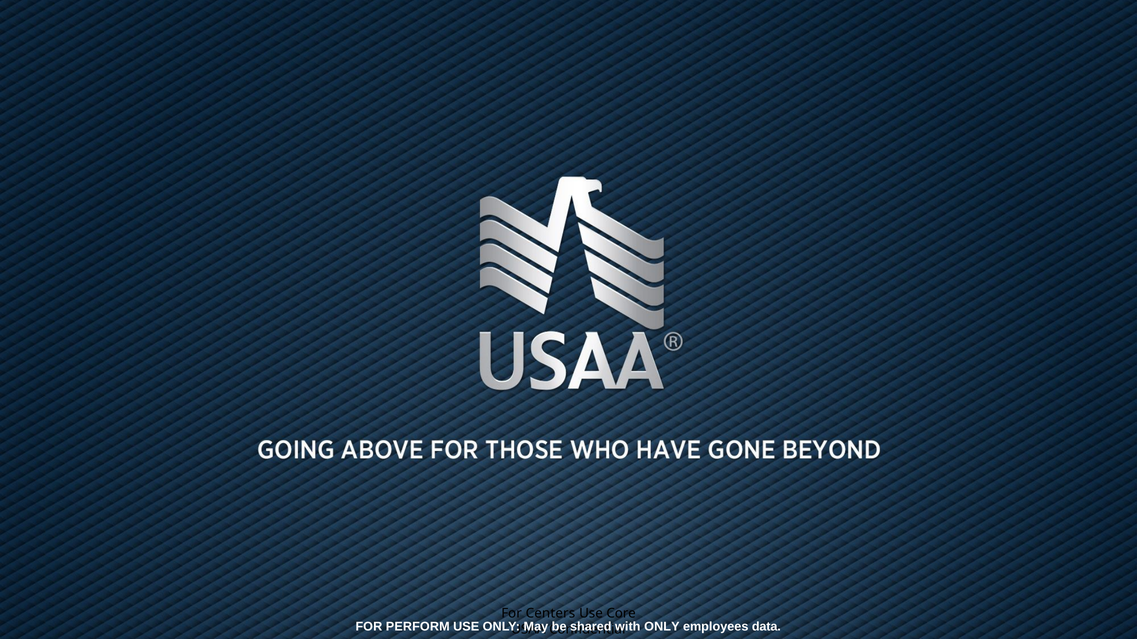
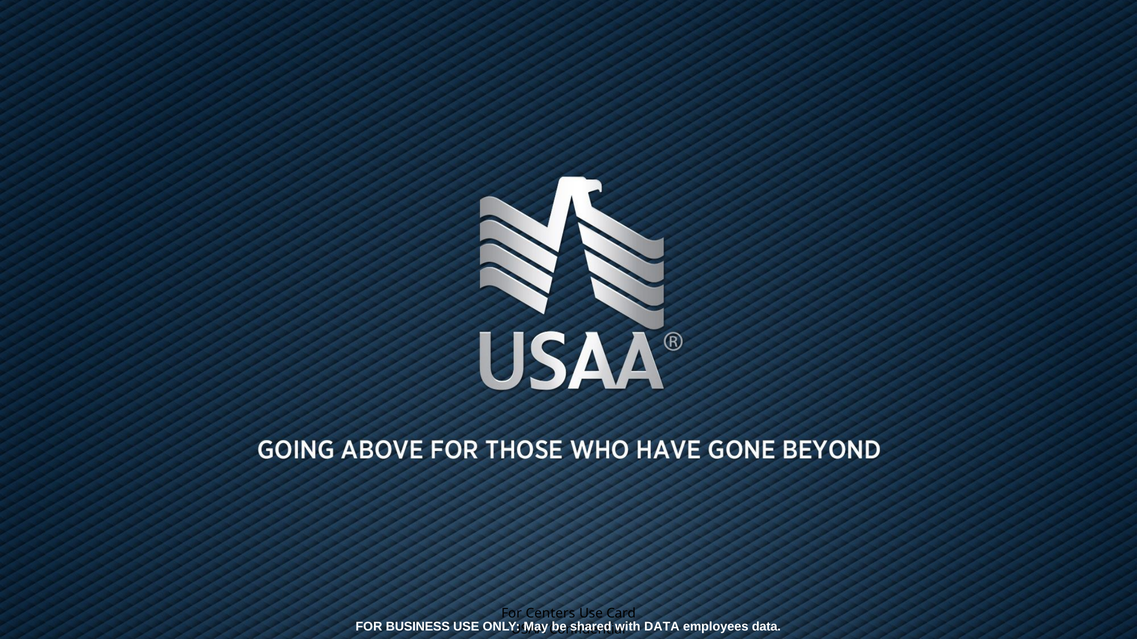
Core: Core -> Card (621, 614)
PERFORM: PERFORM -> BUSINESS (418, 627)
with ONLY: ONLY -> DATA (662, 627)
